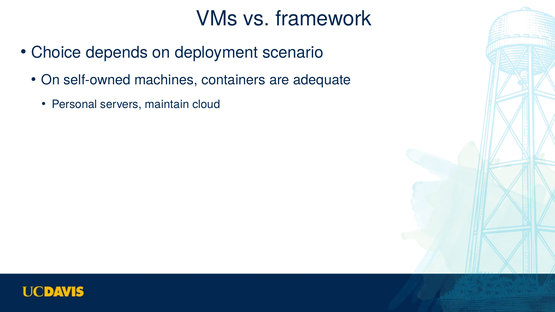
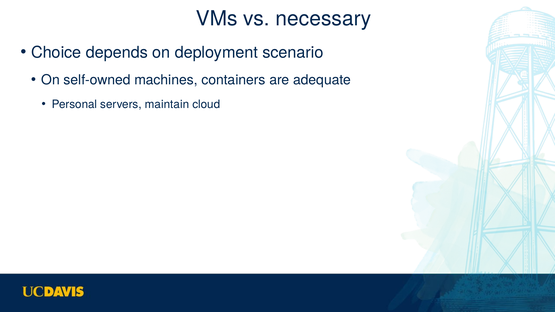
framework: framework -> necessary (323, 19)
